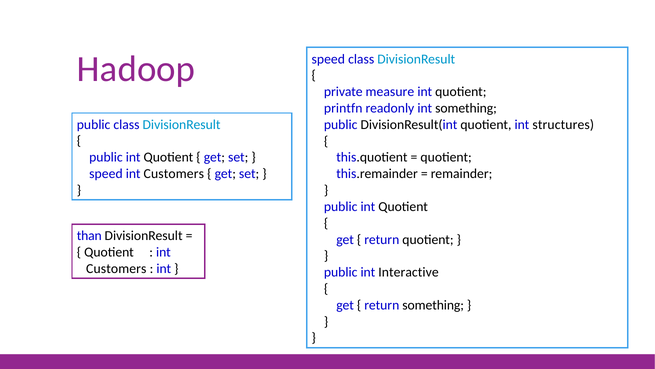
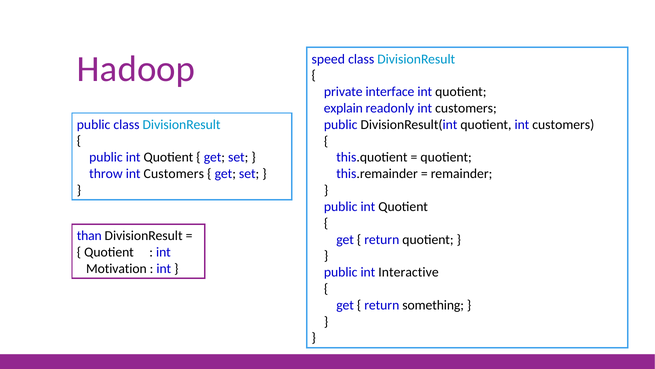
measure: measure -> interface (390, 92)
printfn: printfn -> explain (343, 108)
readonly int something: something -> customers (466, 108)
quotient int structures: structures -> customers (563, 124)
speed: speed -> throw (106, 174)
Customers: Customers -> Motivation (116, 268)
